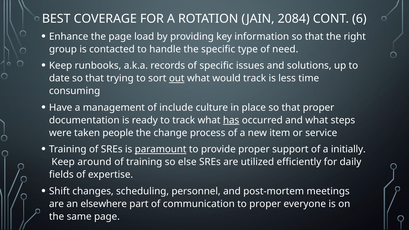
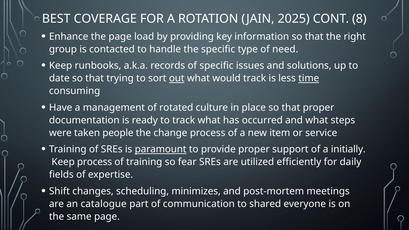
2084: 2084 -> 2025 (294, 19)
6: 6 -> 8 (359, 19)
time underline: none -> present (309, 78)
include: include -> rotated (176, 108)
has underline: present -> none (231, 120)
Keep around: around -> process (95, 162)
else: else -> fear (187, 162)
personnel: personnel -> minimizes (196, 191)
elsewhere: elsewhere -> catalogue (104, 204)
to proper: proper -> shared (265, 204)
